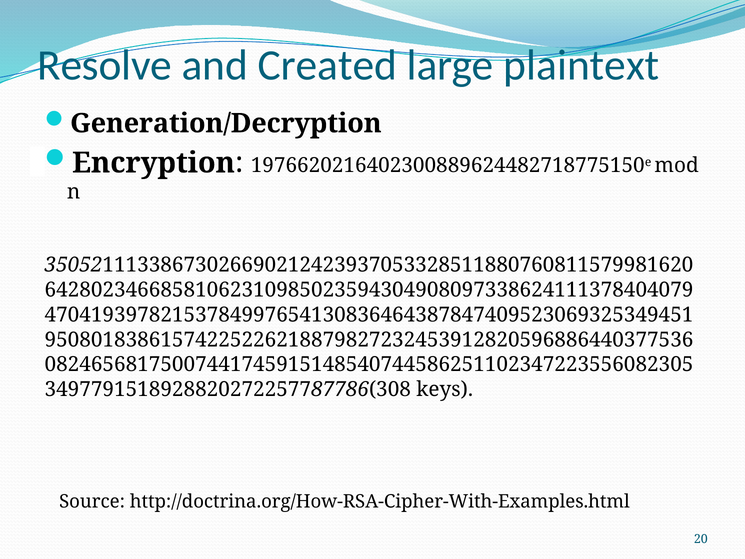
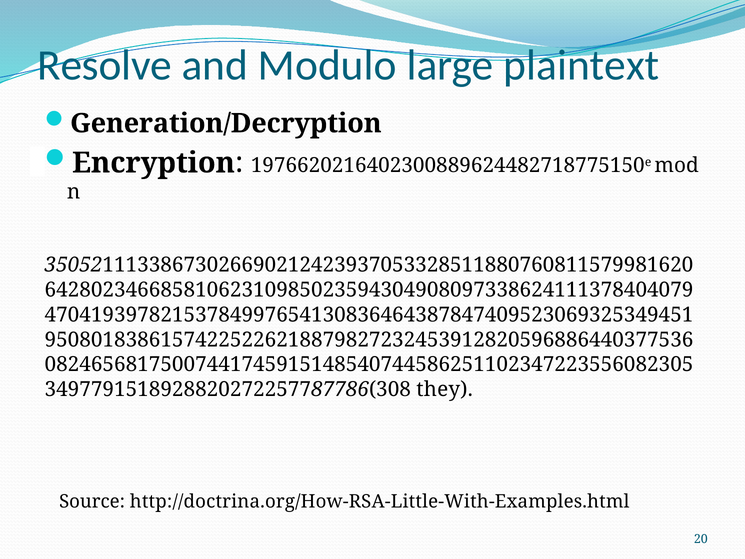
Created: Created -> Modulo (327, 65)
keys: keys -> they (445, 389)
http://doctrina.org/How-RSA-Cipher-With-Examples.html: http://doctrina.org/How-RSA-Cipher-With-Examples.html -> http://doctrina.org/How-RSA-Little-With-Examples.html (380, 501)
